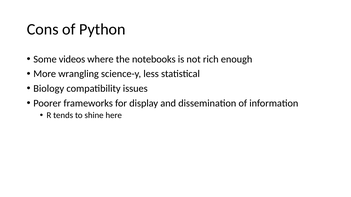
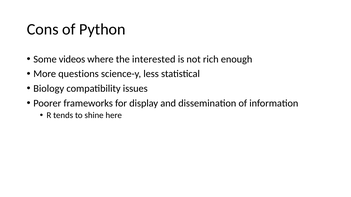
notebooks: notebooks -> interested (154, 59)
wrangling: wrangling -> questions (79, 74)
